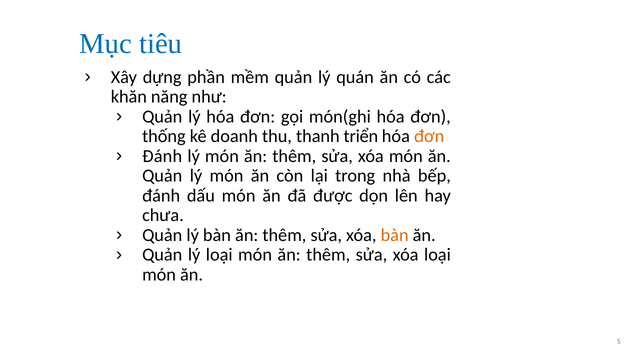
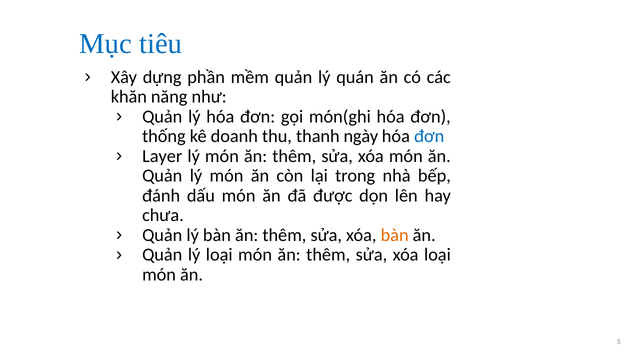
triển: triển -> ngày (361, 136)
đơn colour: orange -> blue (429, 136)
Đánh: Đánh -> Layer (162, 156)
